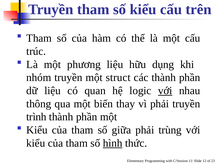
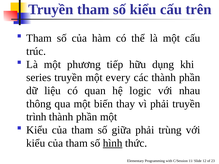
phương liệu: liệu -> tiếp (115, 64)
nhóm: nhóm -> series (39, 78)
struct: struct -> every (118, 78)
với underline: present -> none (165, 91)
